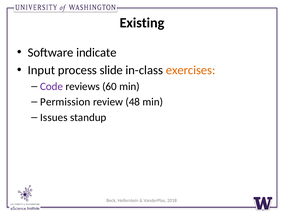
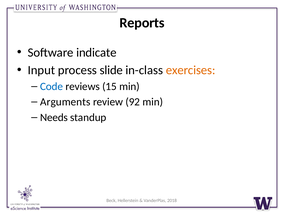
Existing: Existing -> Reports (142, 23)
Code colour: purple -> blue (52, 86)
60: 60 -> 15 (109, 86)
Permission: Permission -> Arguments (65, 102)
48: 48 -> 92 (133, 102)
Issues: Issues -> Needs (54, 117)
